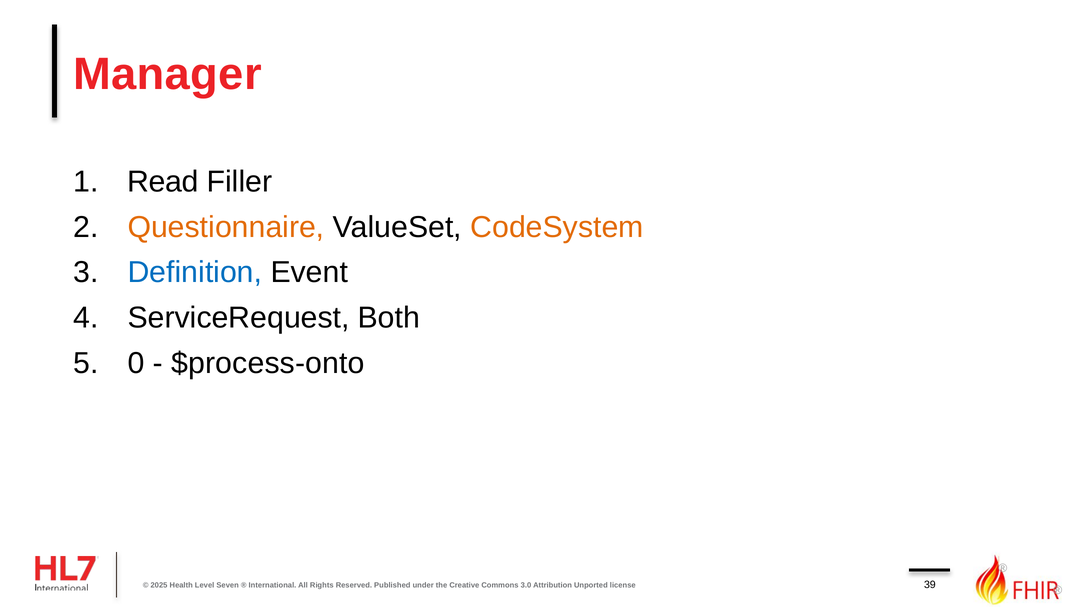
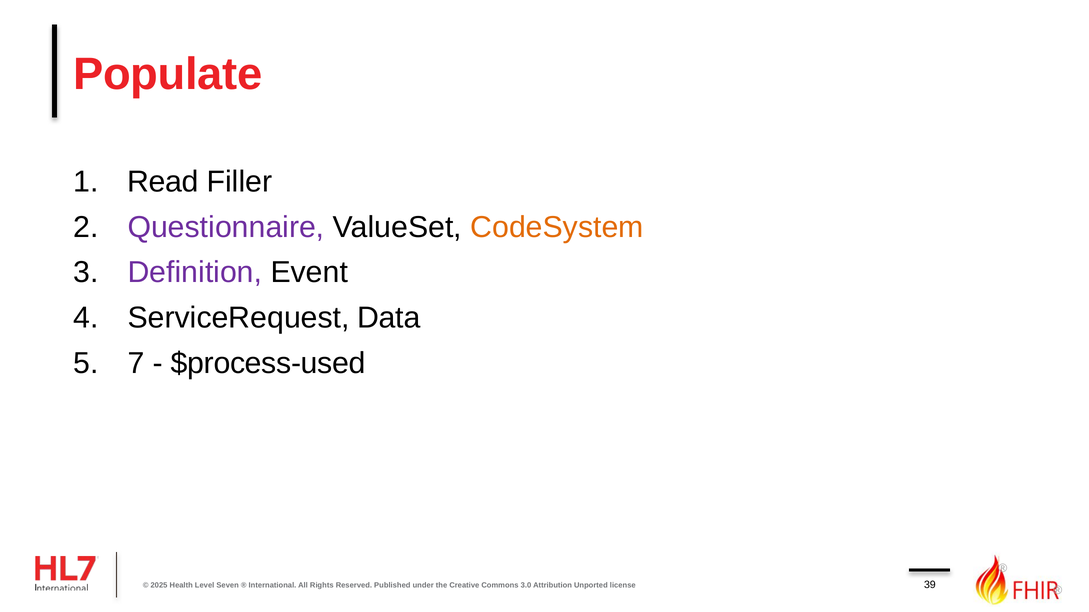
Manager: Manager -> Populate (168, 74)
Questionnaire colour: orange -> purple (226, 227)
Definition colour: blue -> purple (195, 273)
Both: Both -> Data (389, 318)
0: 0 -> 7 (136, 364)
$process-onto: $process-onto -> $process-used (268, 364)
